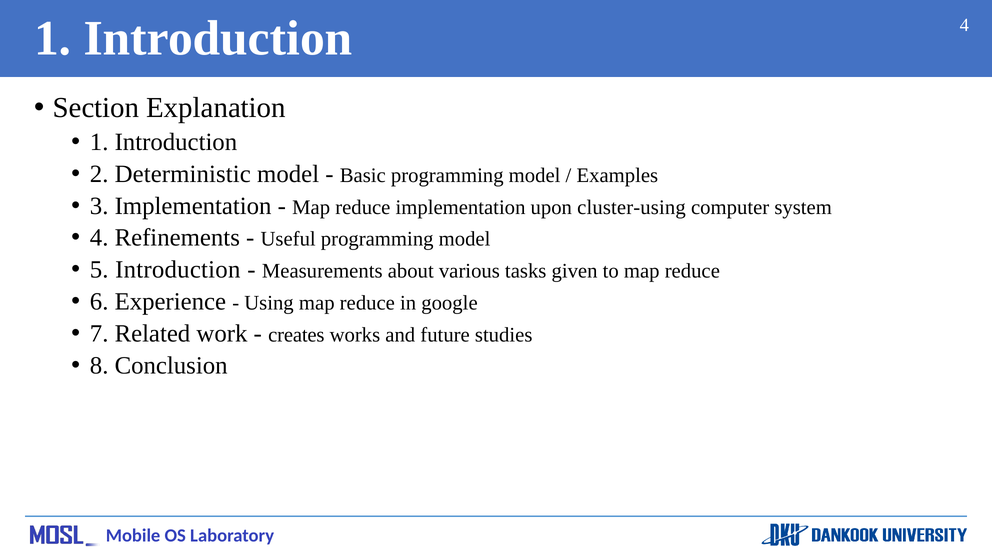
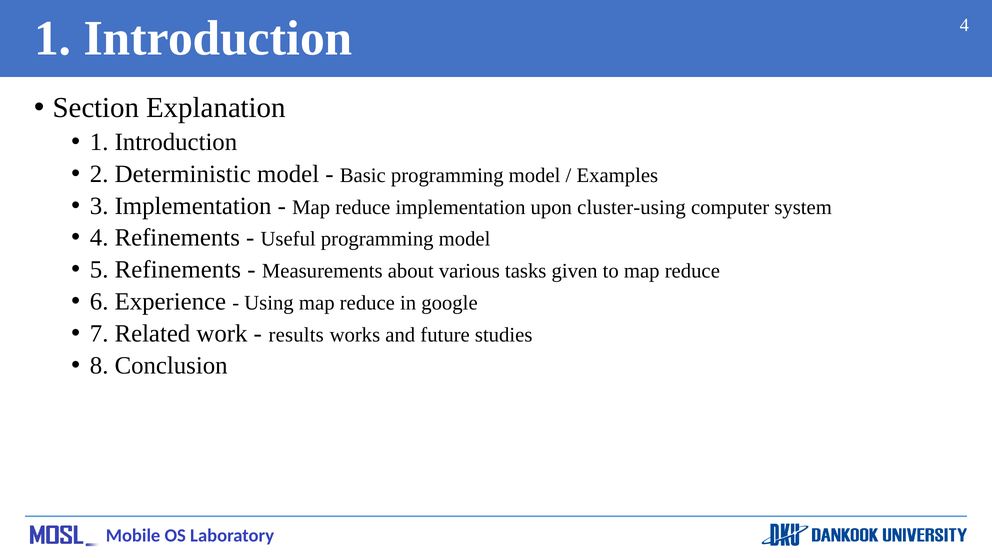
5 Introduction: Introduction -> Refinements (178, 270)
creates: creates -> results (296, 335)
